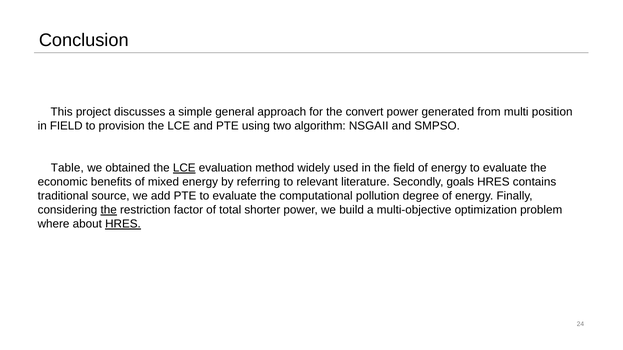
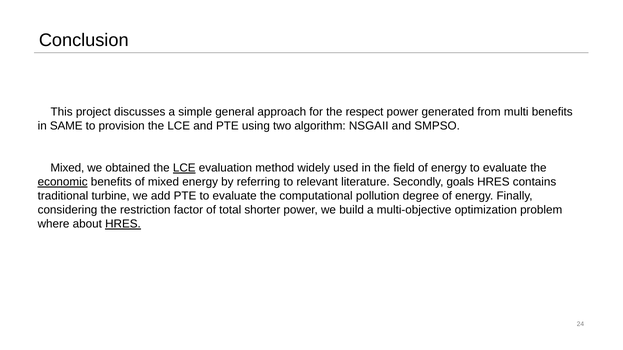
convert: convert -> respect (365, 112)
multi position: position -> benefits (552, 112)
in FIELD: FIELD -> SAME (66, 126)
Table: Table -> Mixed (67, 168)
economic underline: none -> present (63, 182)
source: source -> turbine (111, 196)
the underline: present -> none (109, 210)
